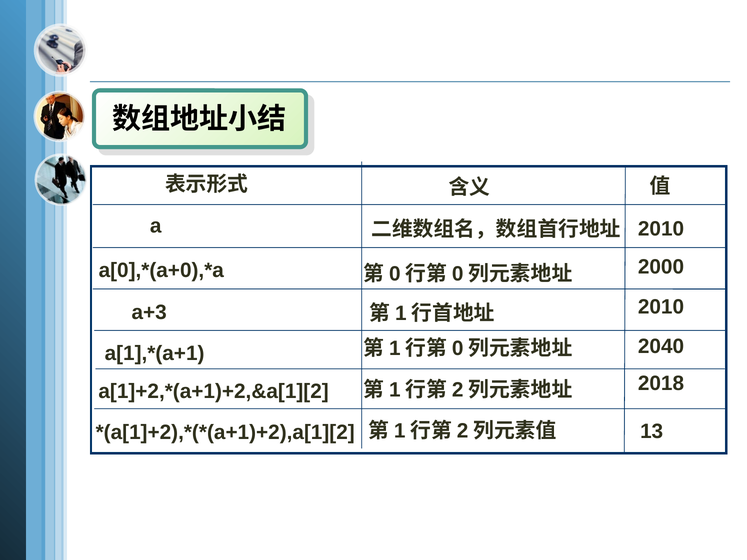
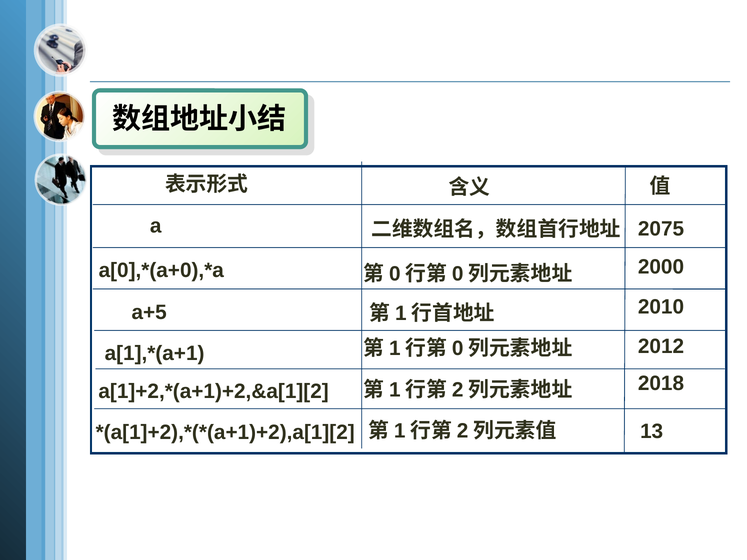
2010: 2010 -> 2075 (661, 229)
a+3: a+3 -> a+5 (149, 313)
2040: 2040 -> 2012 (661, 347)
